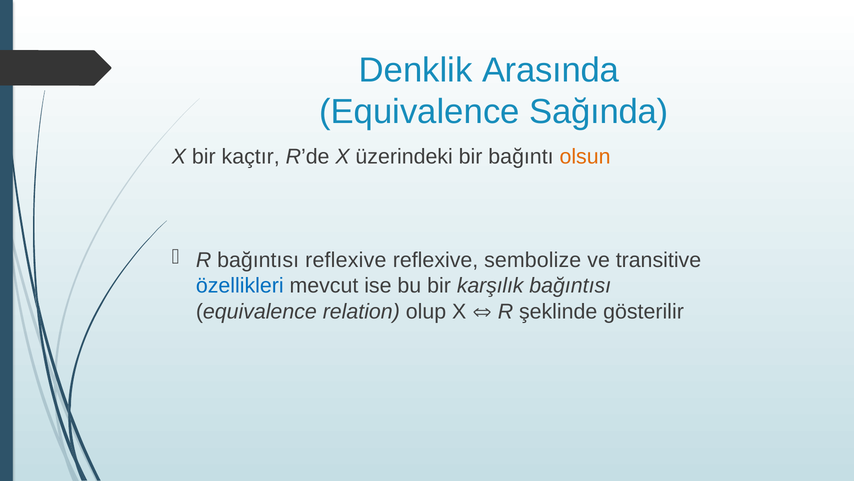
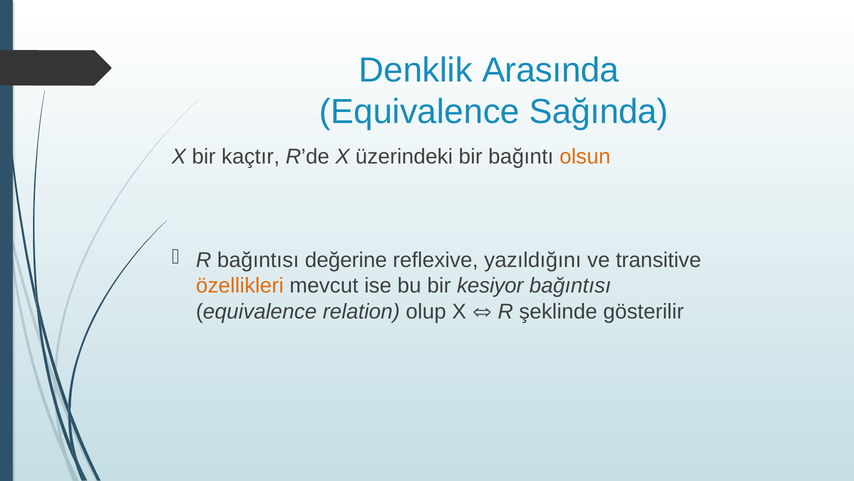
bağıntısı reflexive: reflexive -> değerine (346, 260)
sembolize: sembolize -> yazıldığını (533, 260)
özellikleri colour: blue -> orange (240, 285)
karşılık: karşılık -> kesiyor (490, 285)
